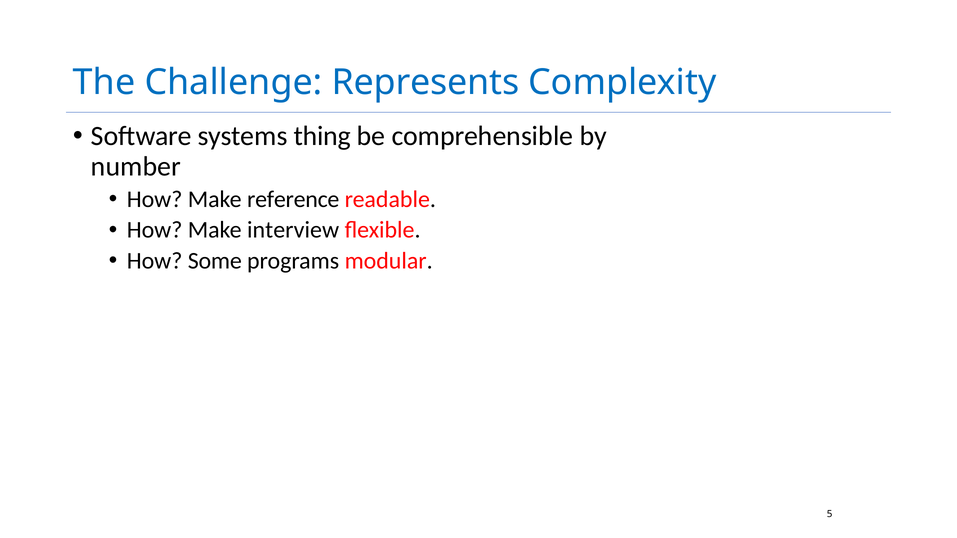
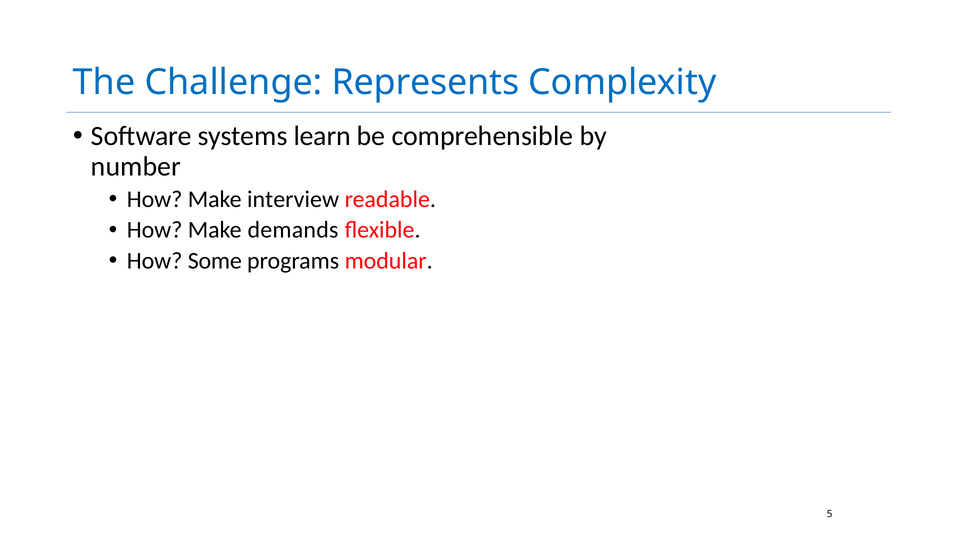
thing: thing -> learn (322, 136)
reference: reference -> interview (293, 199)
interview: interview -> demands (293, 230)
